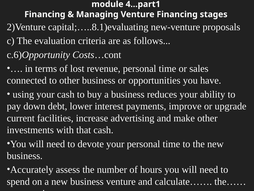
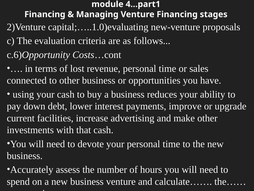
capital;…..8.1)evaluating: capital;…..8.1)evaluating -> capital;…..1.0)evaluating (98, 27)
